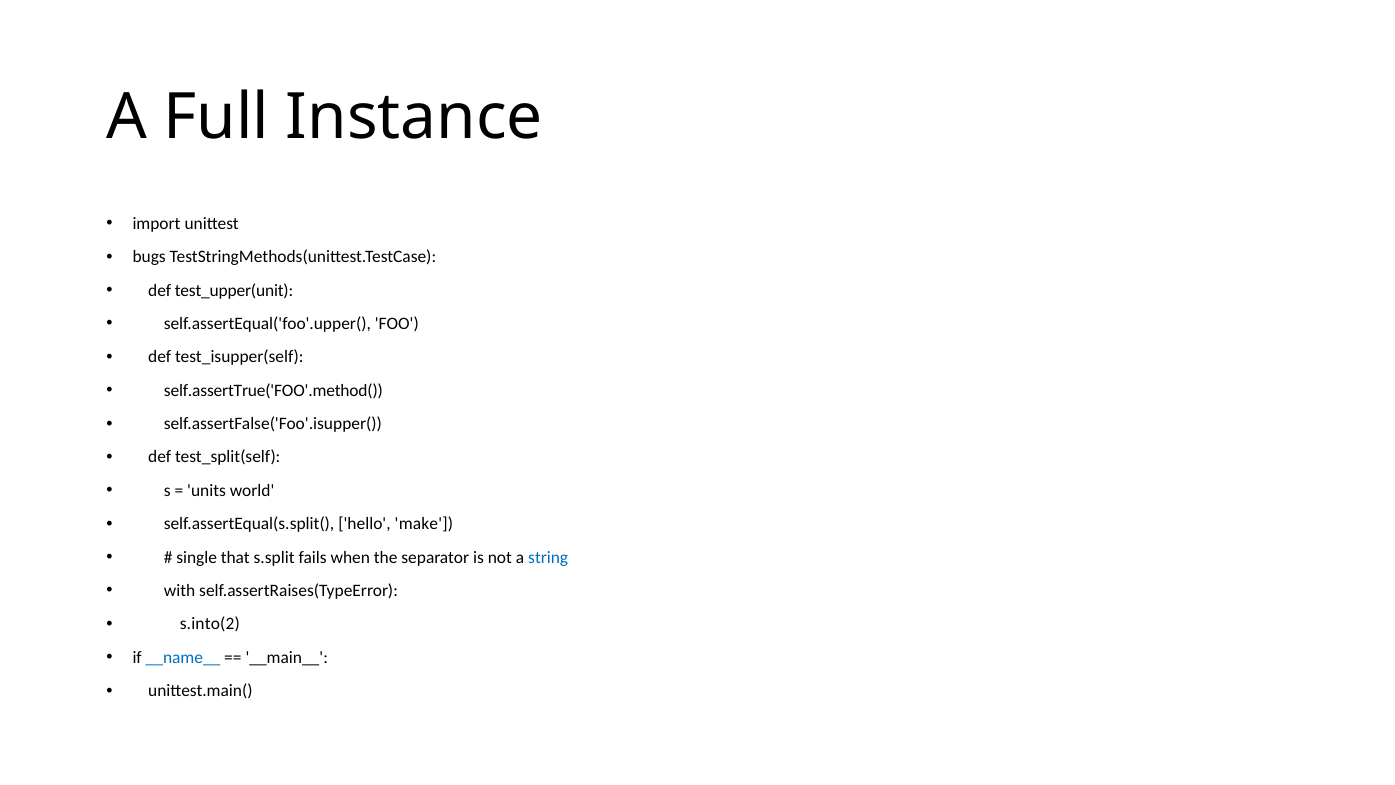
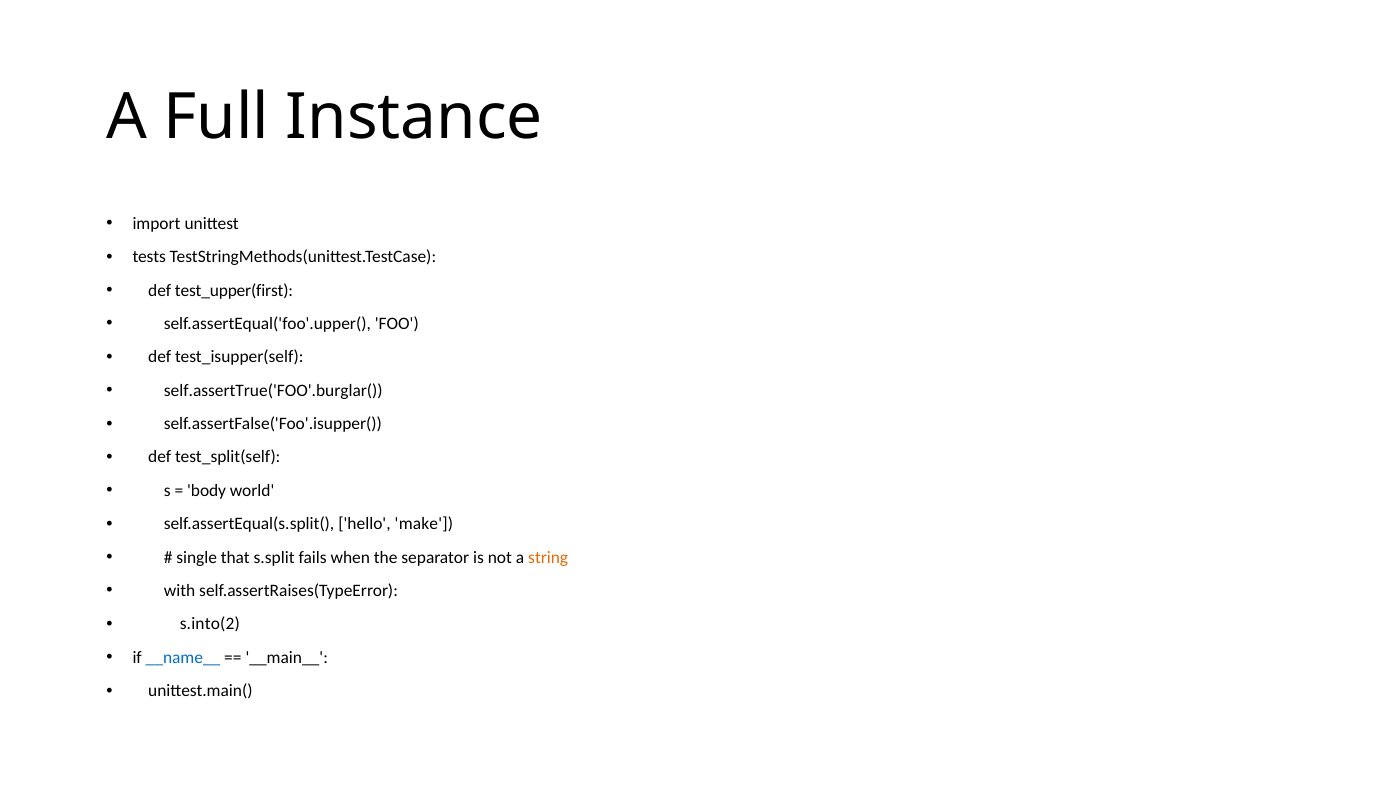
bugs: bugs -> tests (149, 257)
test_upper(unit: test_upper(unit -> test_upper(first (234, 290)
self.assertTrue('FOO'.method(: self.assertTrue('FOO'.method( -> self.assertTrue('FOO'.burglar( (273, 390)
units: units -> body (207, 490)
string colour: blue -> orange (548, 557)
